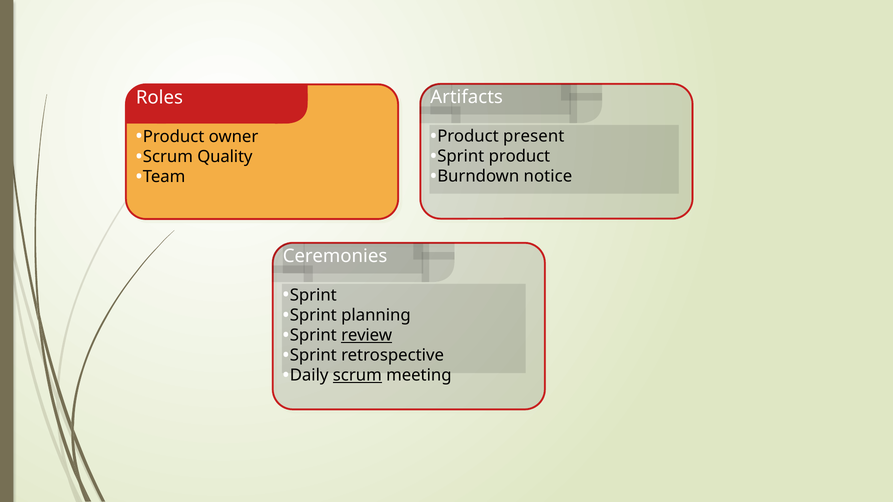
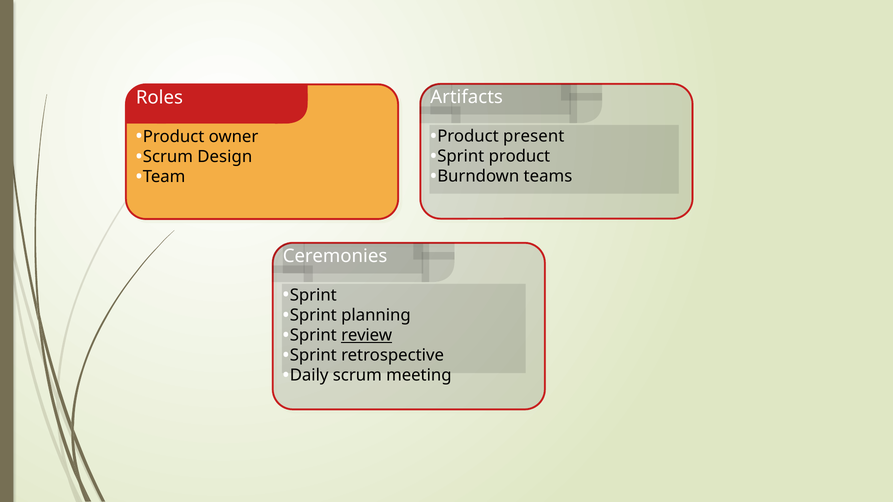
Quality: Quality -> Design (225, 157)
notice: notice -> teams (548, 176)
scrum underline: present -> none (357, 376)
